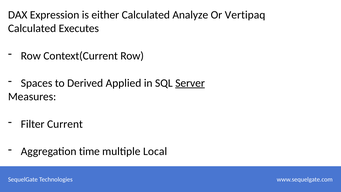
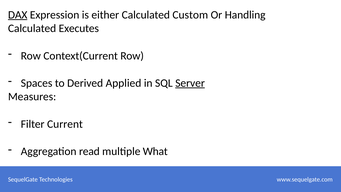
DAX underline: none -> present (18, 15)
Analyze: Analyze -> Custom (190, 15)
Vertipaq: Vertipaq -> Handling (245, 15)
time: time -> read (89, 151)
Local: Local -> What (155, 151)
